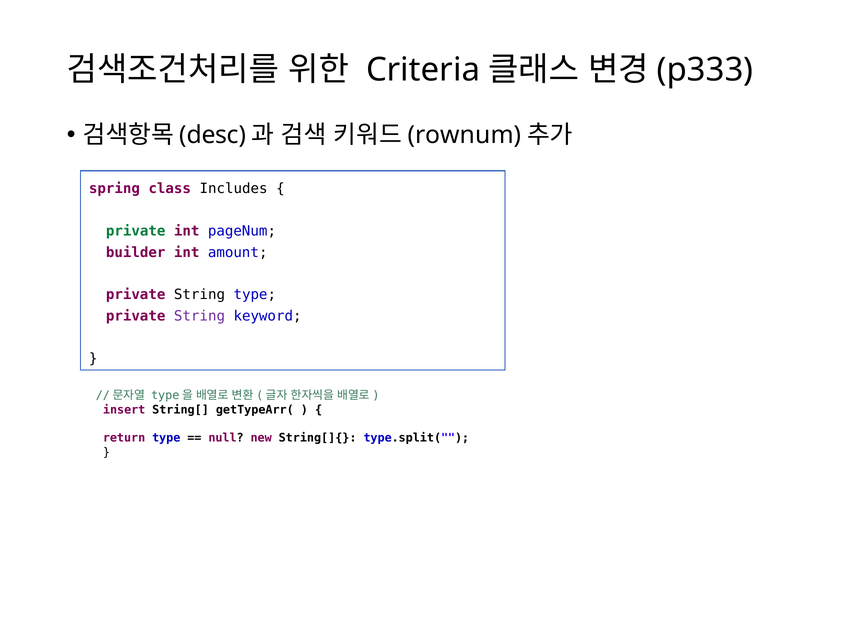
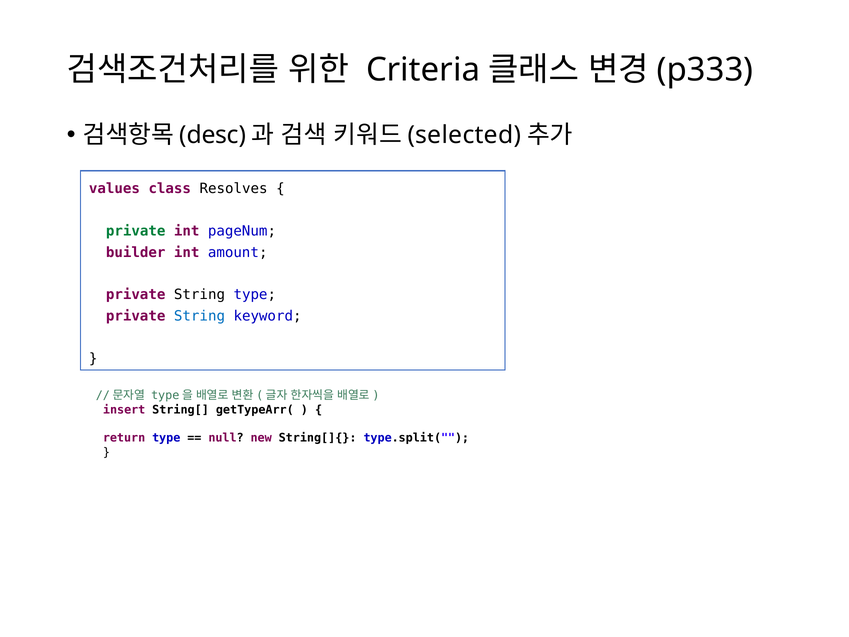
rownum: rownum -> selected (464, 135)
spring: spring -> values (114, 189)
Includes: Includes -> Resolves (234, 189)
String colour: purple -> blue (199, 316)
